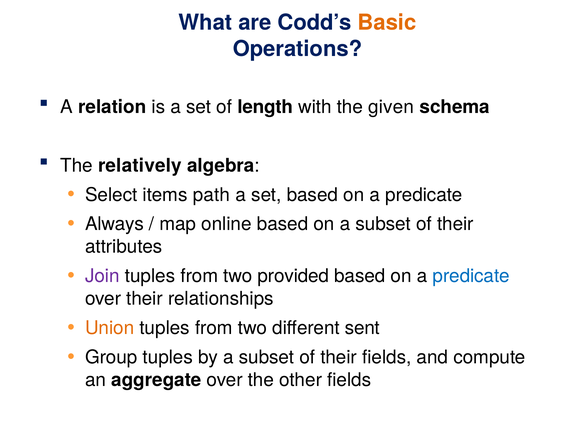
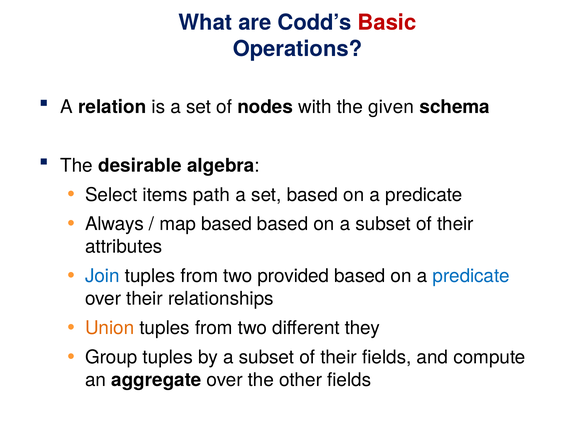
Basic colour: orange -> red (387, 23)
length: length -> nodes (265, 107)
relatively: relatively -> desirable (140, 165)
map online: online -> based (227, 224)
Join colour: purple -> blue (102, 276)
sent: sent -> they (362, 328)
